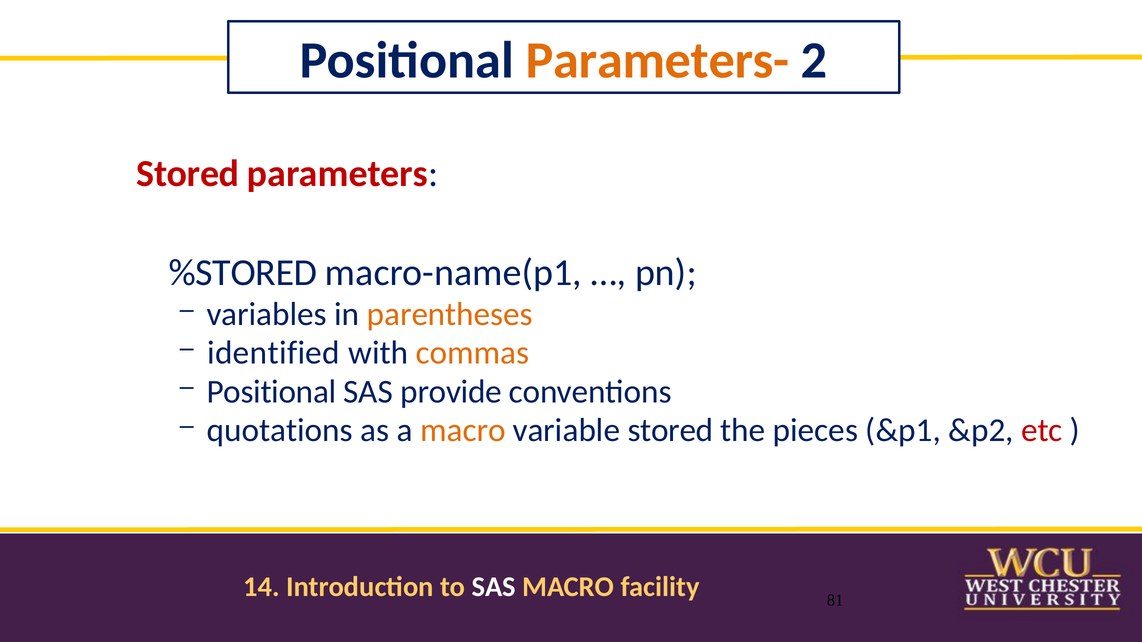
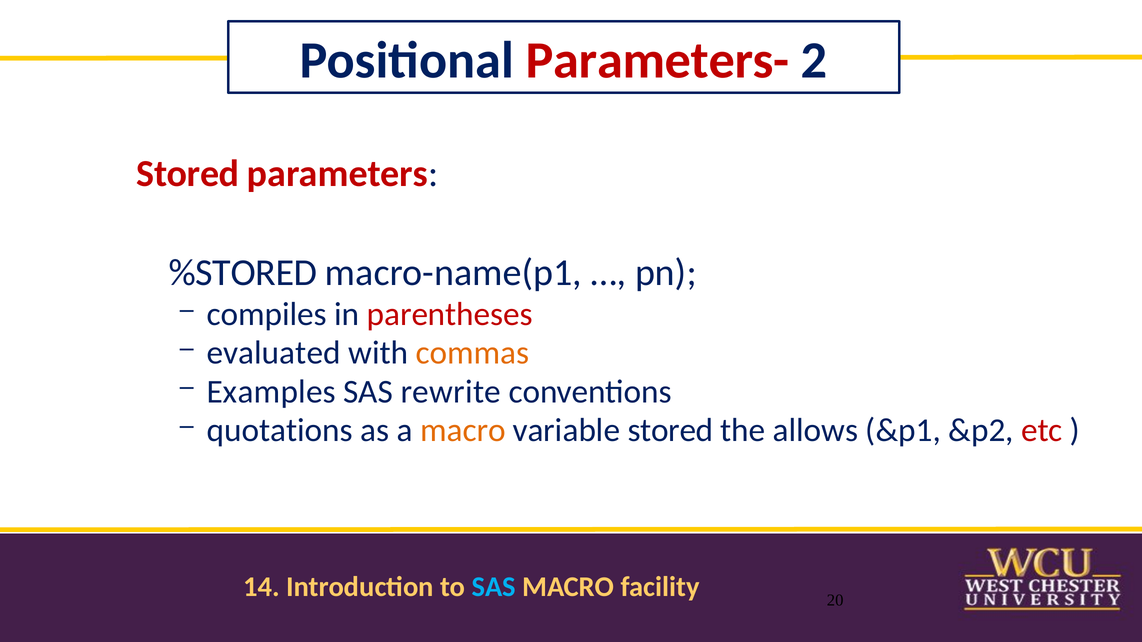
Parameters- colour: orange -> red (658, 61)
variables: variables -> compiles (267, 314)
parentheses colour: orange -> red (450, 314)
identified: identified -> evaluated (274, 353)
Positional: Positional -> Examples (271, 392)
provide: provide -> rewrite (451, 392)
pieces: pieces -> allows (815, 431)
SAS colour: white -> light blue (494, 587)
81: 81 -> 20 (835, 601)
